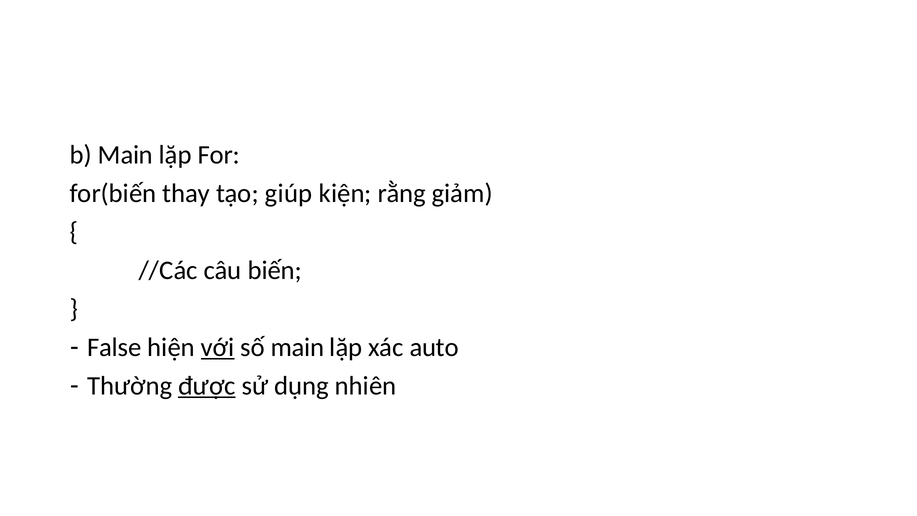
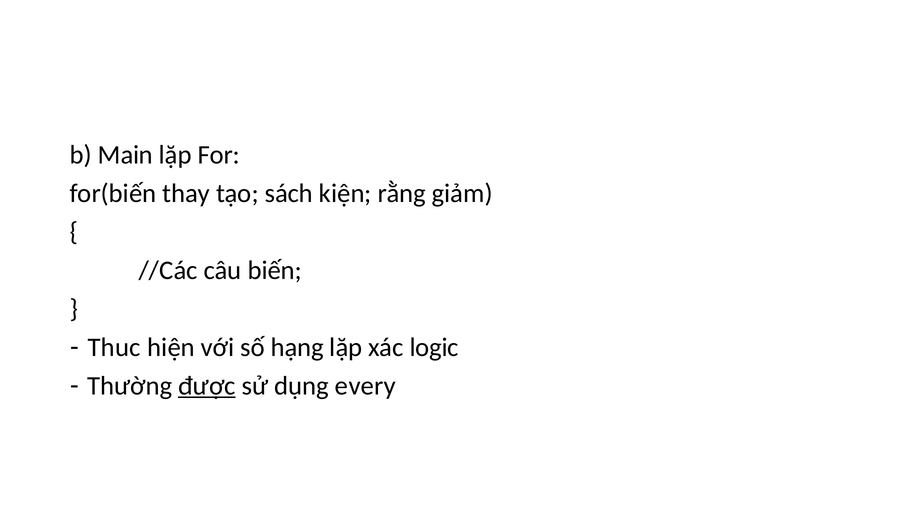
giúp: giúp -> sách (289, 193)
False: False -> Thuc (114, 347)
với underline: present -> none (218, 347)
số main: main -> hạng (297, 347)
auto: auto -> logic (434, 347)
nhiên: nhiên -> every (366, 386)
